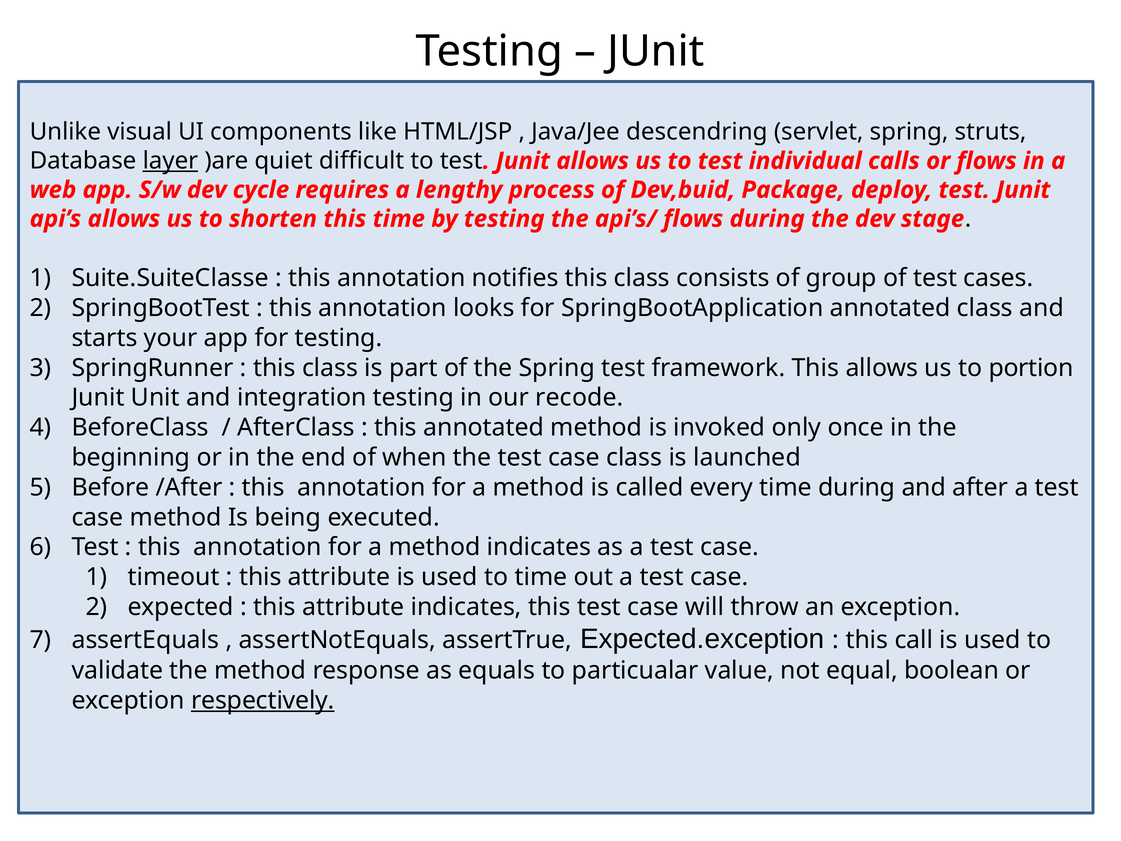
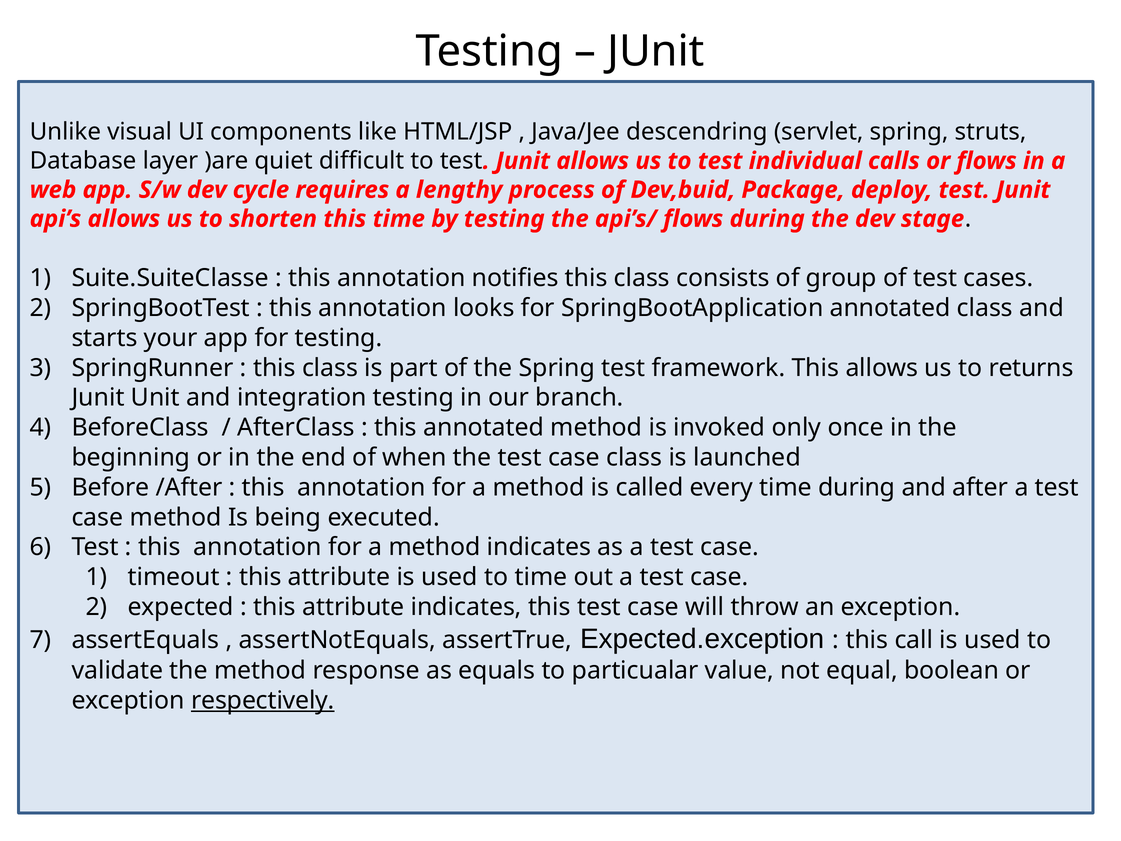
layer underline: present -> none (170, 161)
portion: portion -> returns (1031, 368)
recode: recode -> branch (580, 398)
